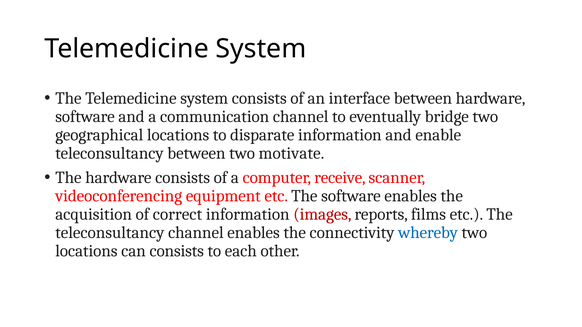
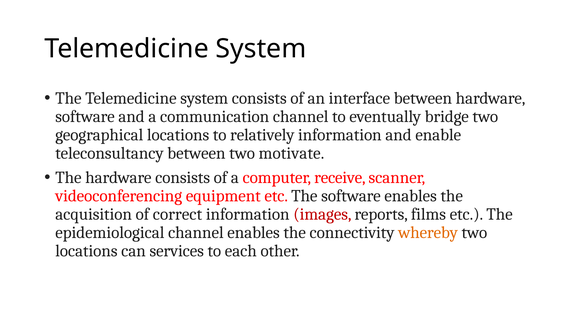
disparate: disparate -> relatively (262, 135)
teleconsultancy: teleconsultancy -> epidemiological (110, 233)
whereby colour: blue -> orange (428, 233)
can consists: consists -> services (177, 251)
